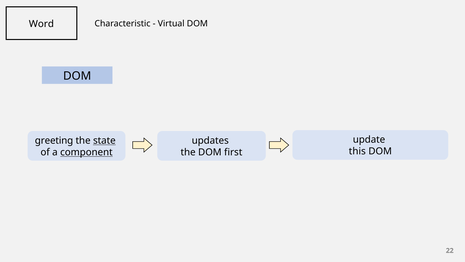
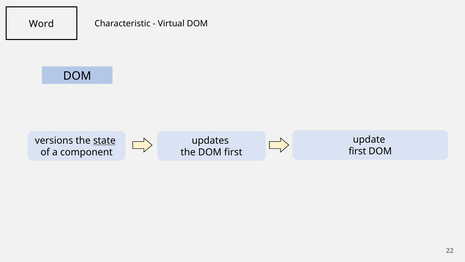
greeting: greeting -> versions (54, 140)
this: this -> first (357, 151)
component underline: present -> none (86, 152)
